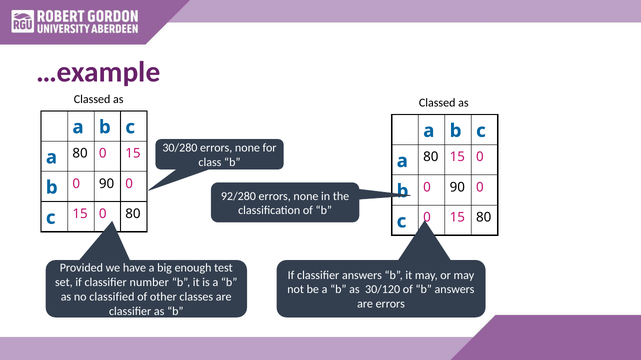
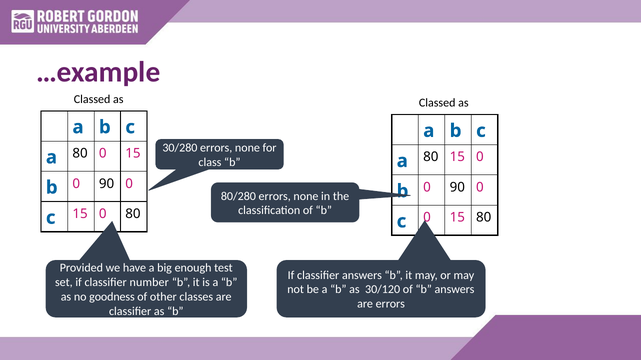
92/280: 92/280 -> 80/280 (238, 196)
classified: classified -> goodness (112, 297)
